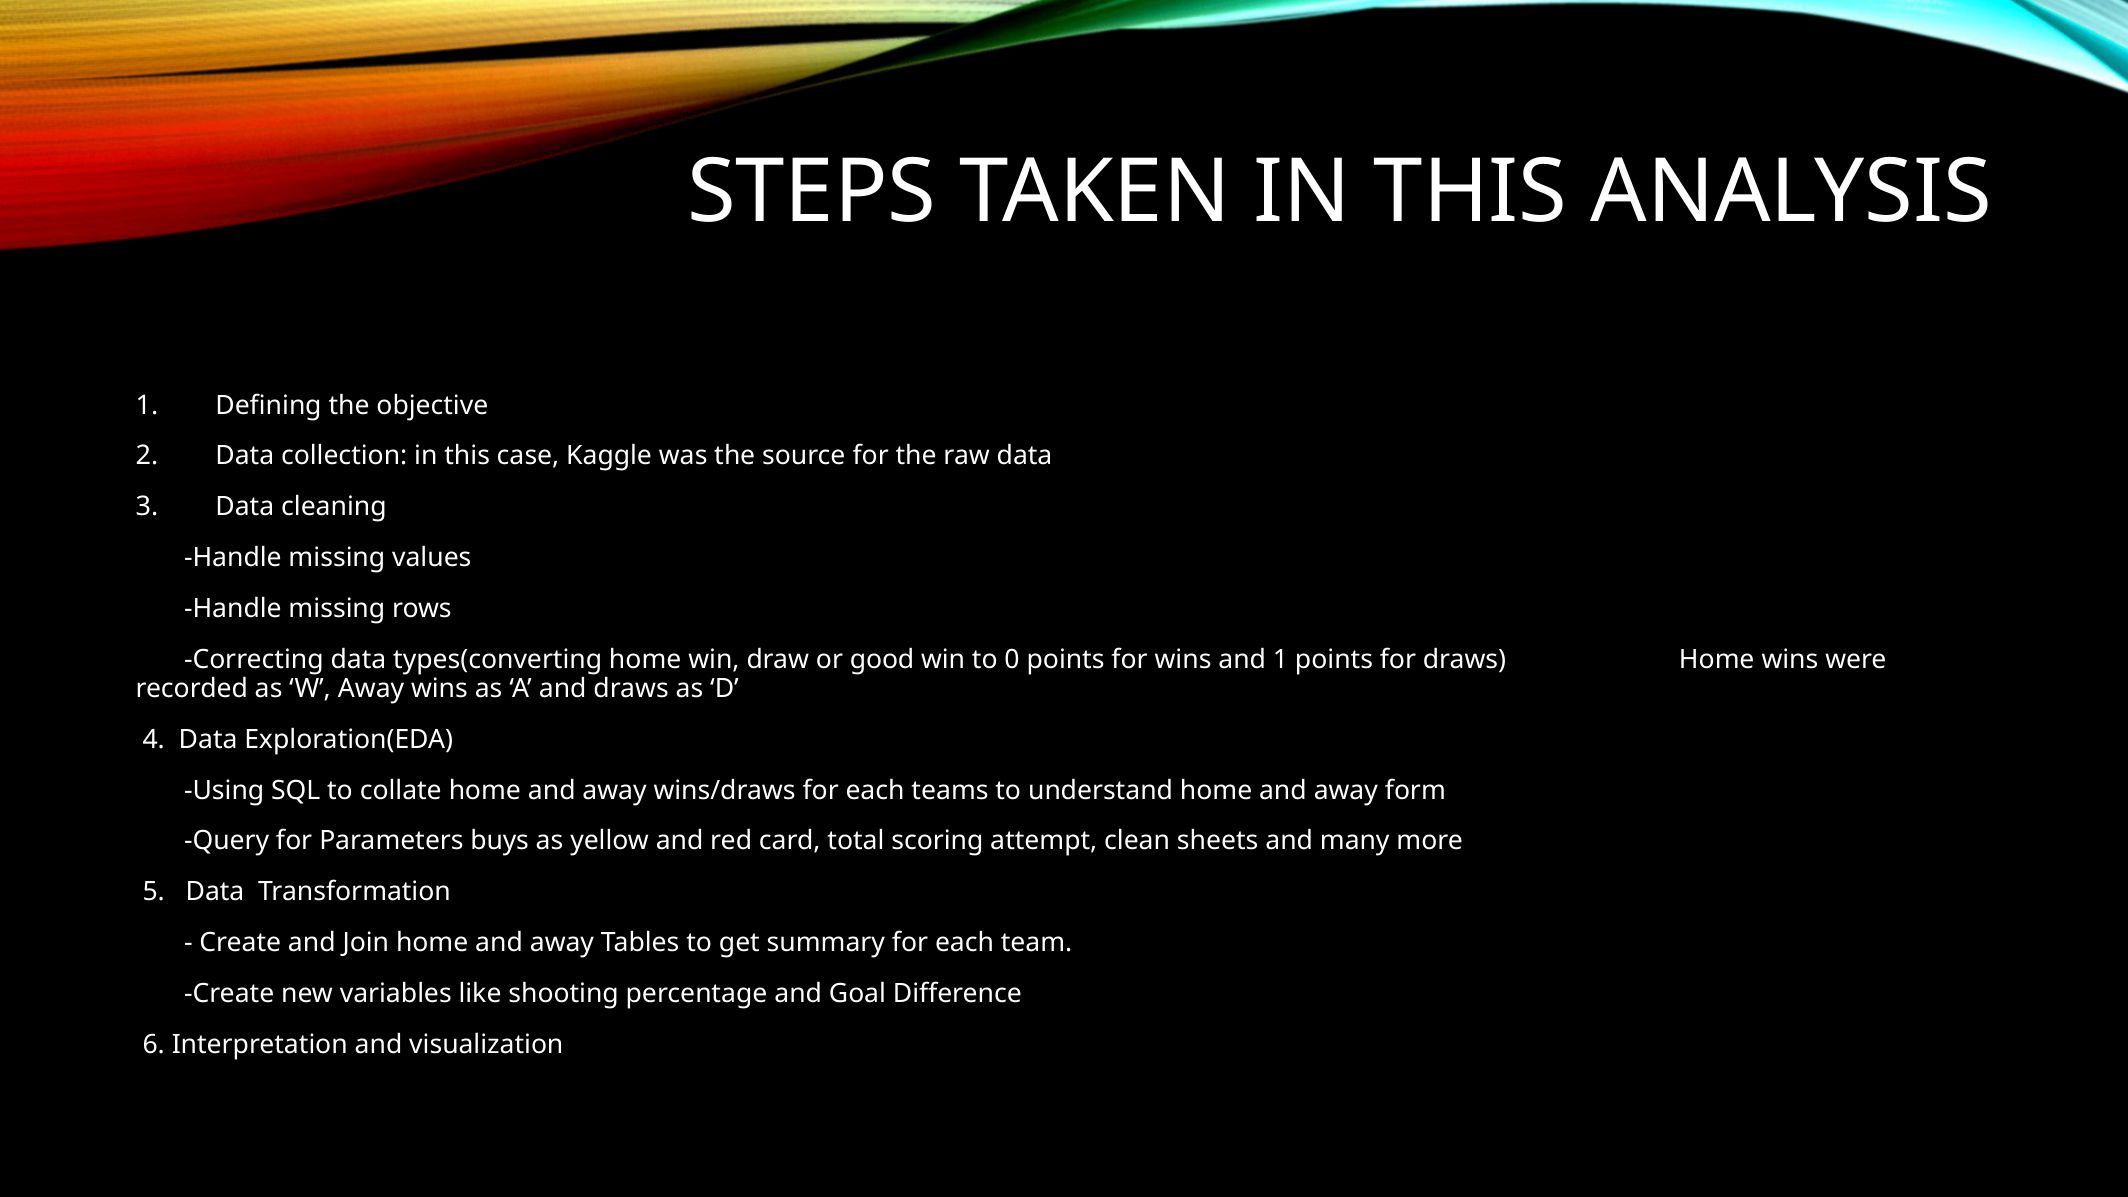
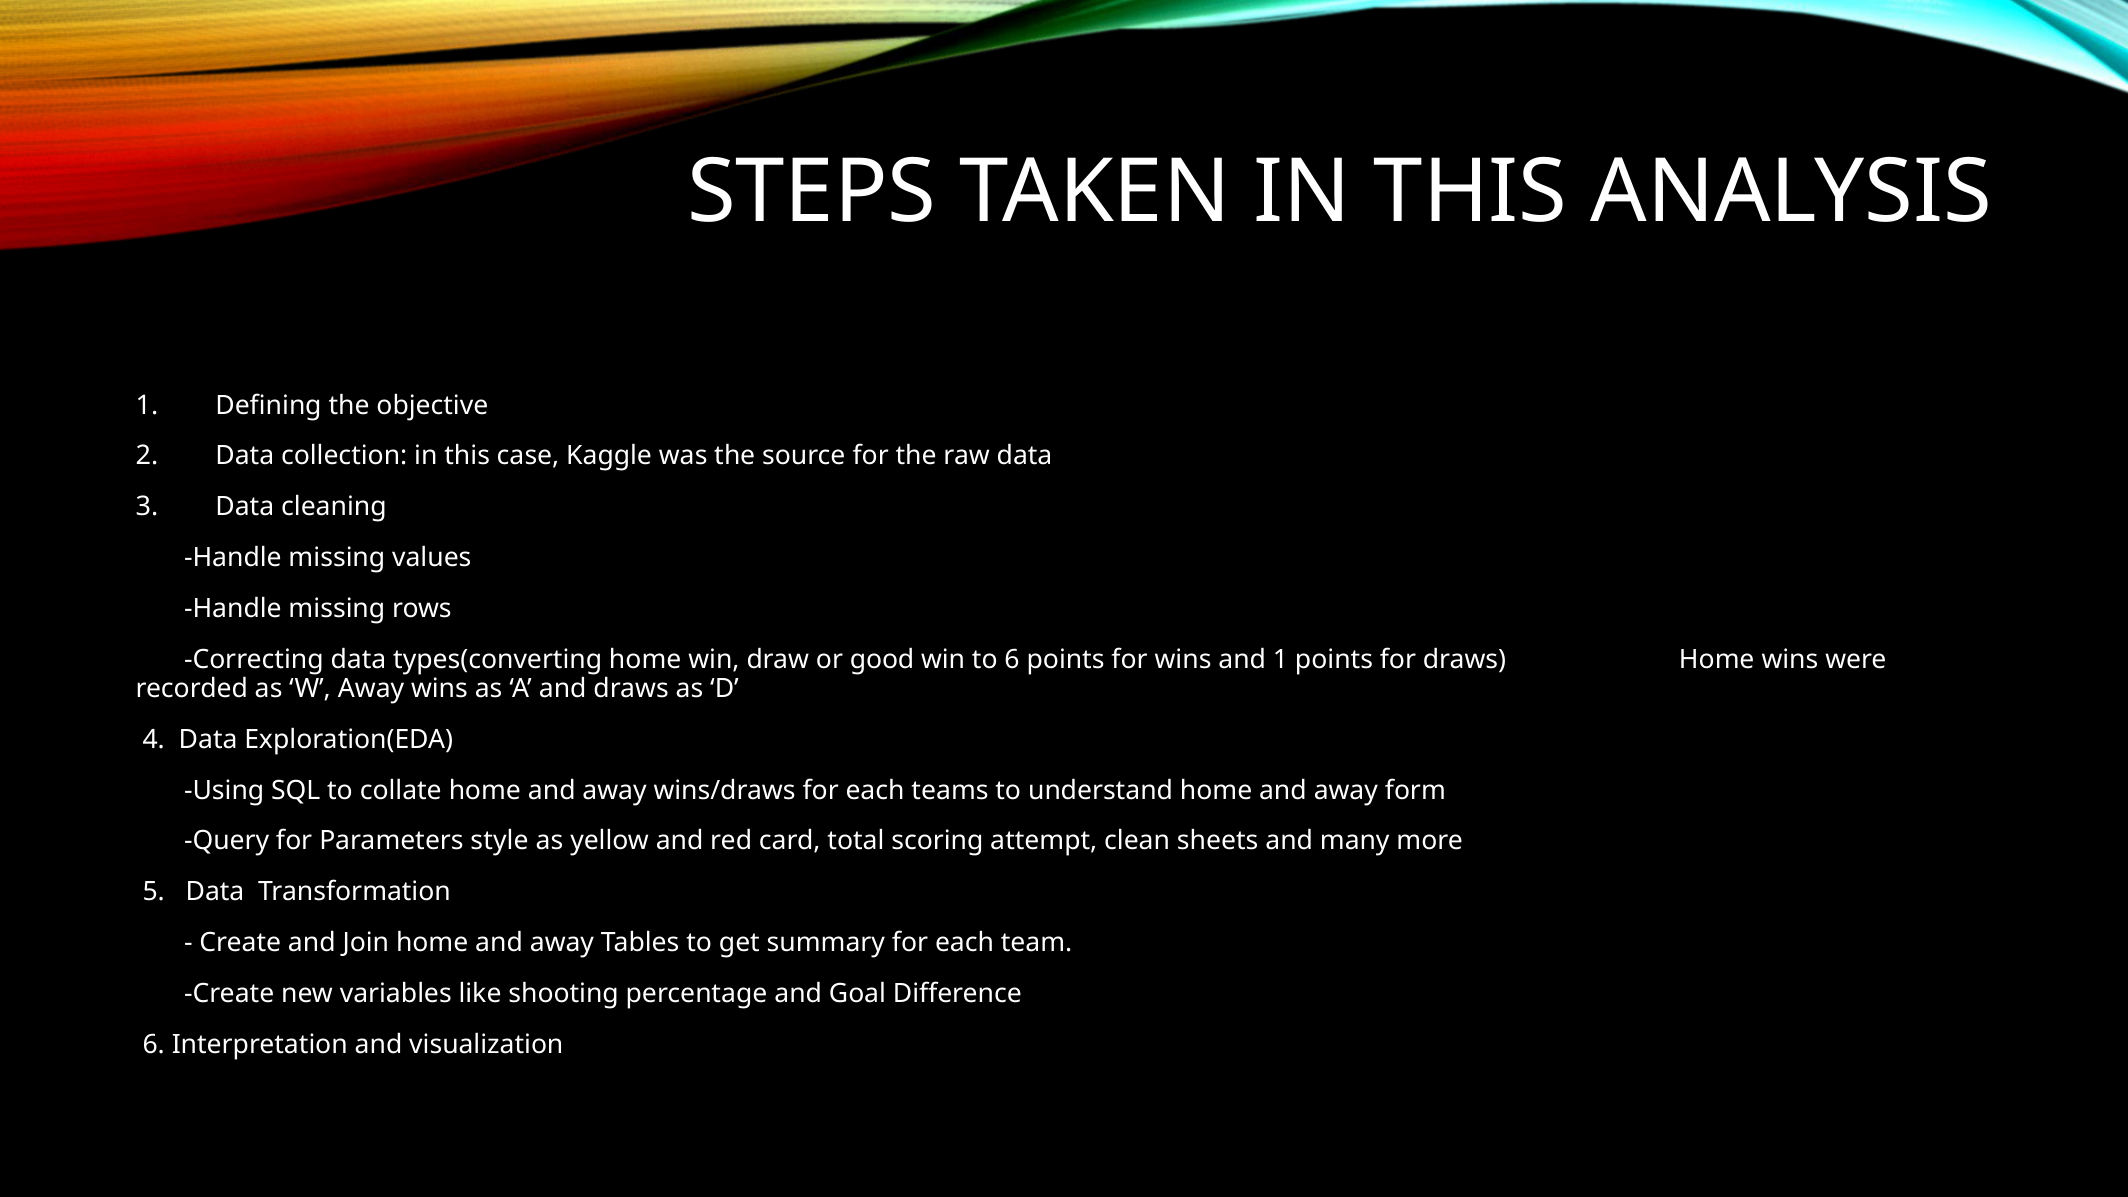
to 0: 0 -> 6 (1012, 660)
buys: buys -> style (500, 841)
